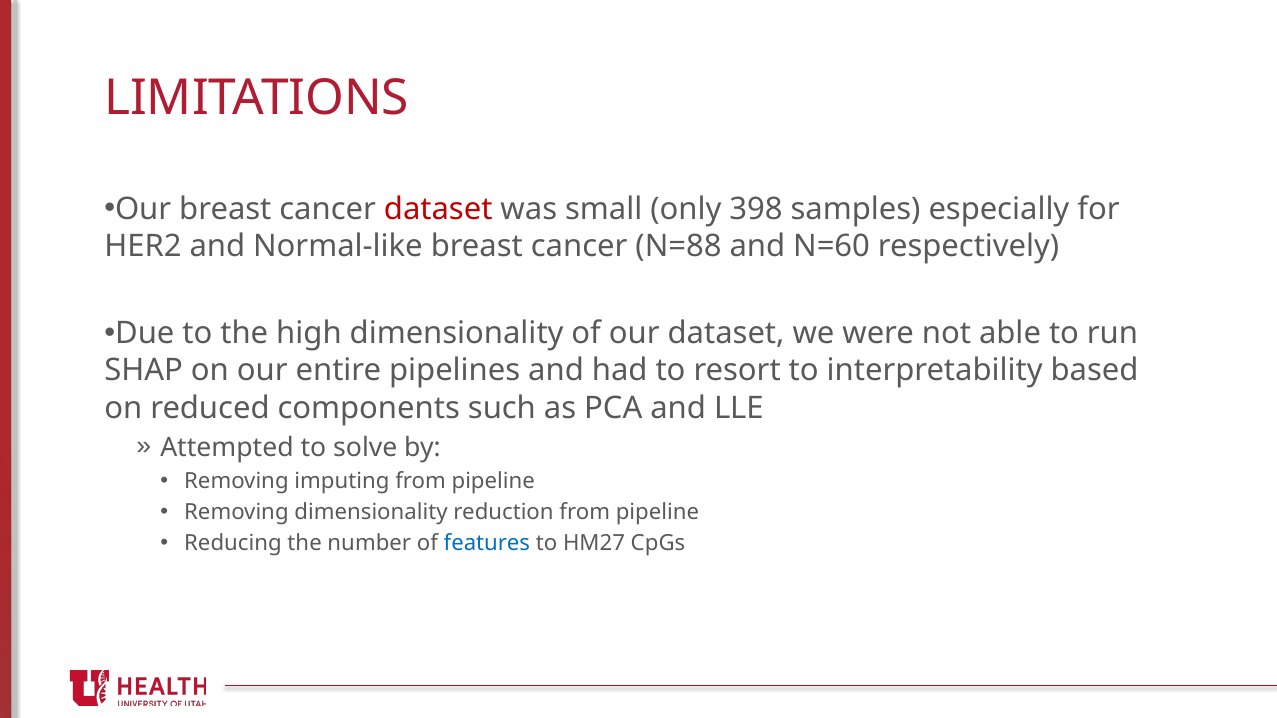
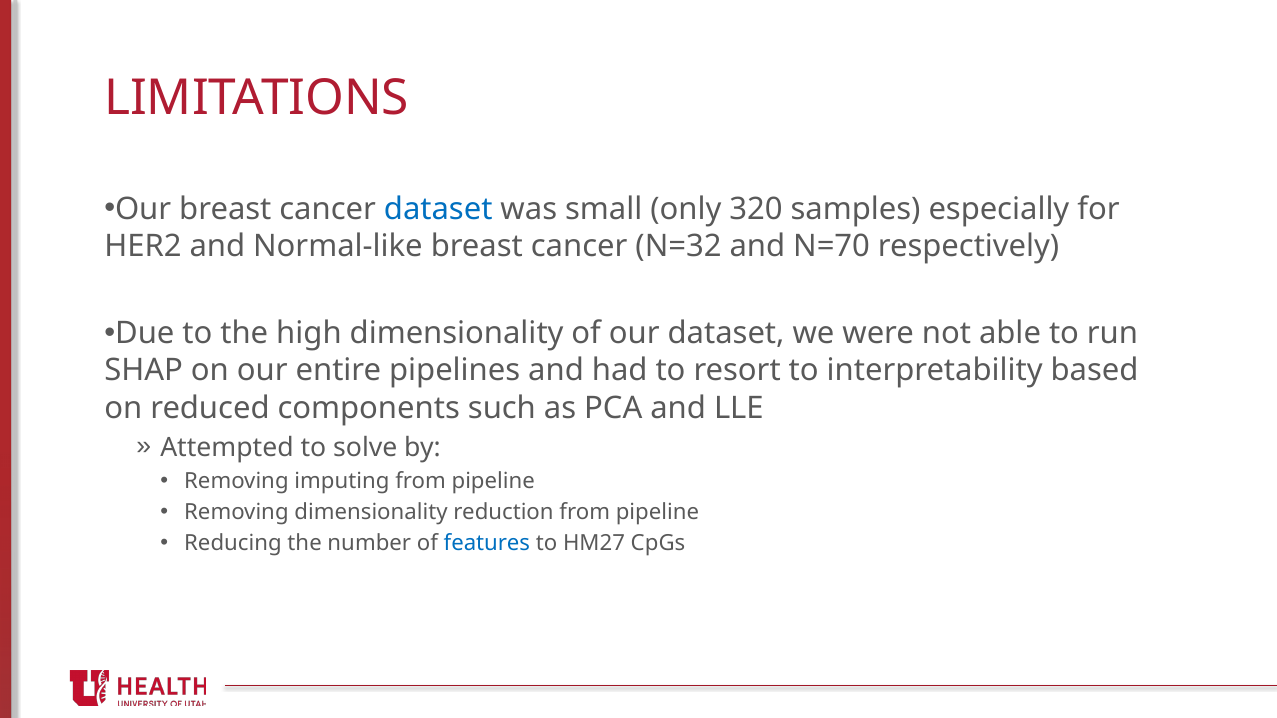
dataset colour: red -> blue (438, 209)
398: 398 -> 320 (756, 209)
N=88: N=88 -> N=32 (679, 247)
N=60: N=60 -> N=70 (832, 247)
